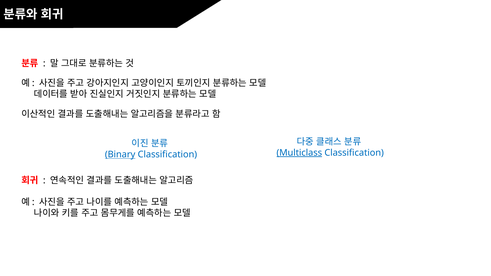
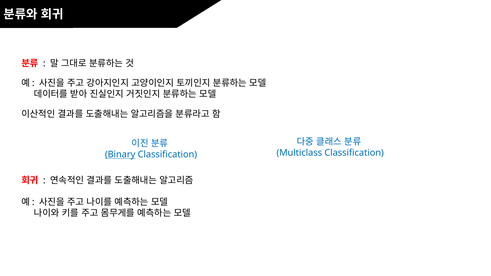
Multiclass underline: present -> none (299, 153)
